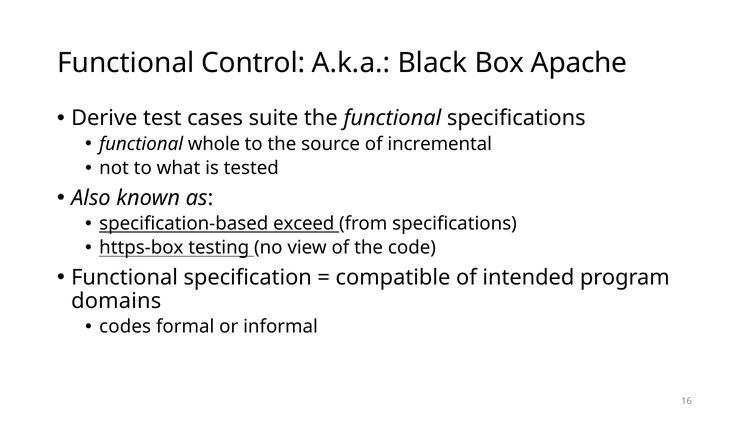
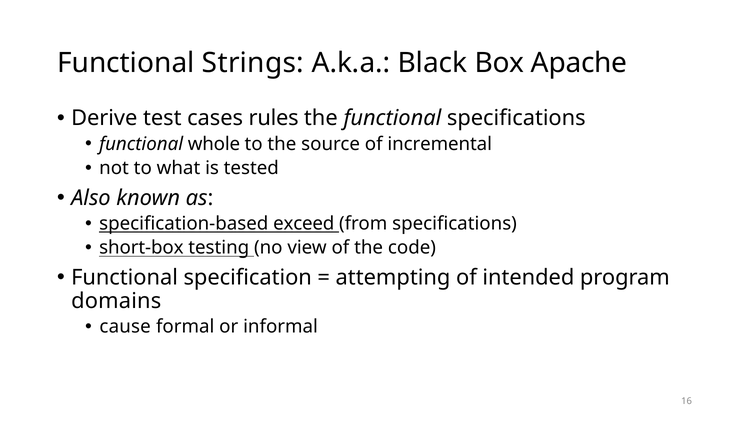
Control: Control -> Strings (253, 63)
suite: suite -> rules (274, 118)
https-box: https-box -> short-box (141, 248)
compatible: compatible -> attempting (393, 278)
codes: codes -> cause (125, 327)
